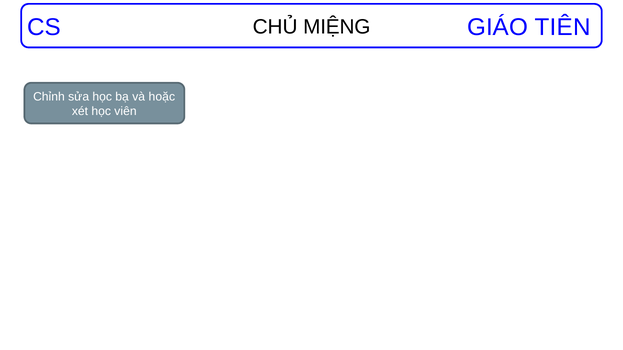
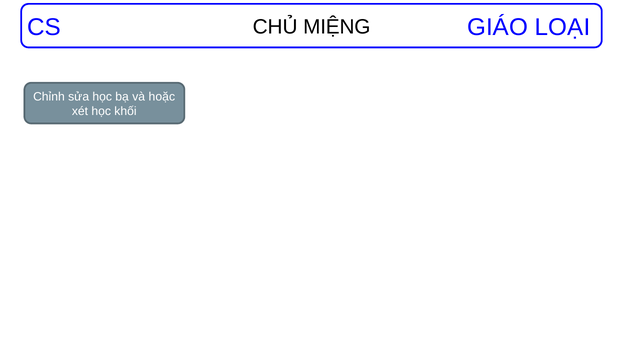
TIÊN: TIÊN -> LOẠI (563, 27)
viên: viên -> khối (125, 111)
